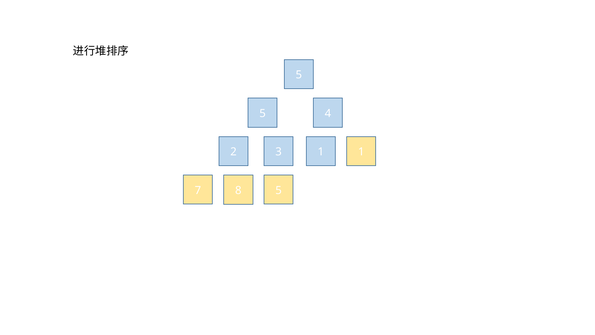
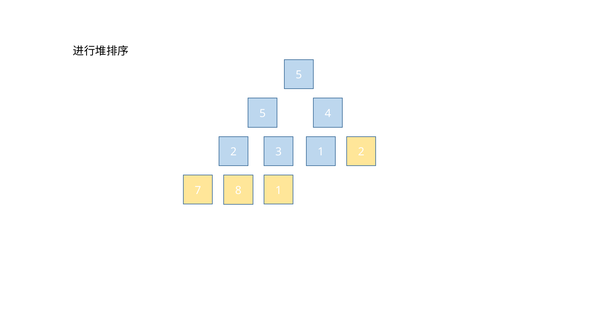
1 1: 1 -> 2 (361, 152)
8 5: 5 -> 1 (279, 190)
